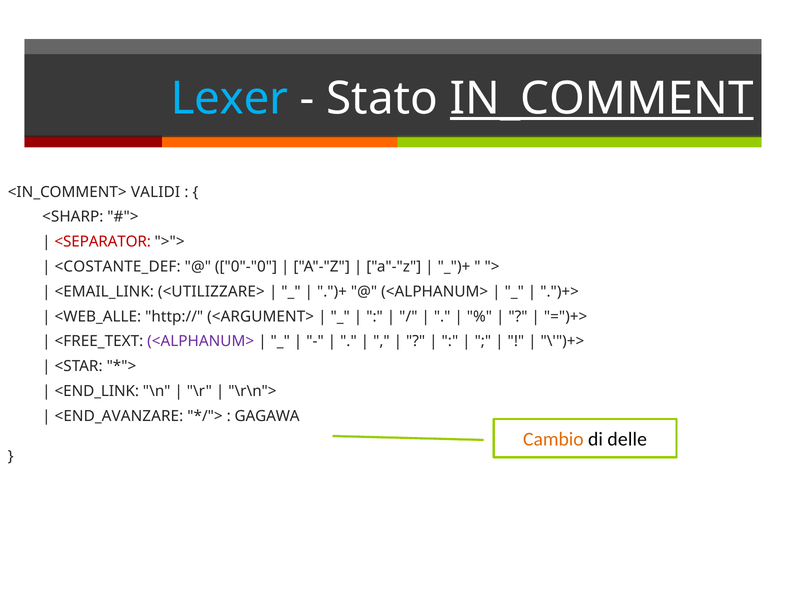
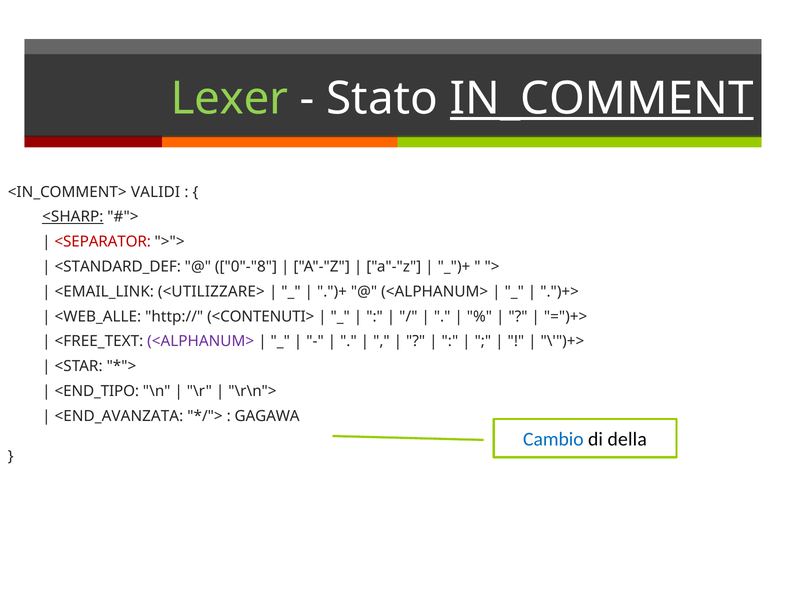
Lexer colour: light blue -> light green (229, 99)
<SHARP underline: none -> present (73, 217)
<COSTANTE_DEF: <COSTANTE_DEF -> <STANDARD_DEF (118, 267)
0"-"0: 0"-"0 -> 0"-"8 (246, 267)
<ARGUMENT>: <ARGUMENT> -> <CONTENUTI> (261, 317)
<END_LINK: <END_LINK -> <END_TIPO (97, 391)
<END_AVANZARE: <END_AVANZARE -> <END_AVANZATA (119, 416)
Cambio colour: orange -> blue (553, 440)
delle: delle -> della (627, 440)
